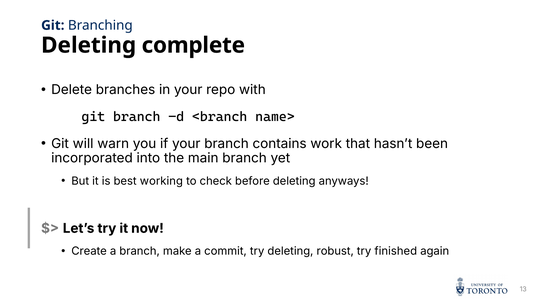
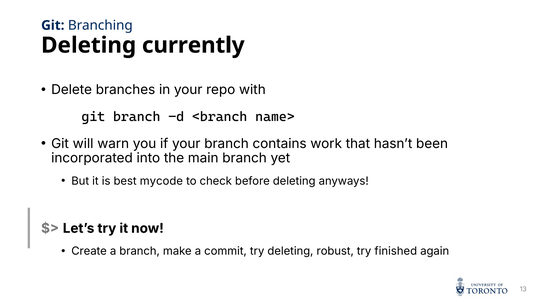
complete: complete -> currently (193, 45)
working: working -> mycode (161, 181)
